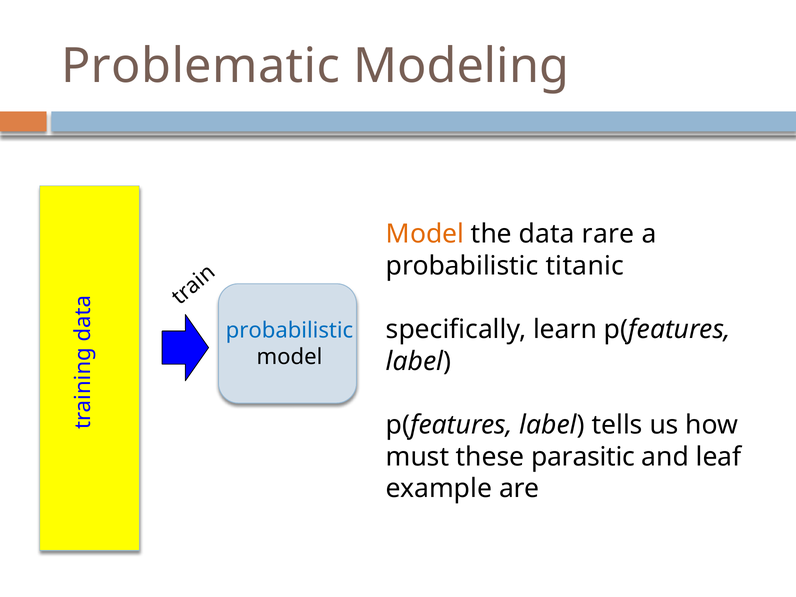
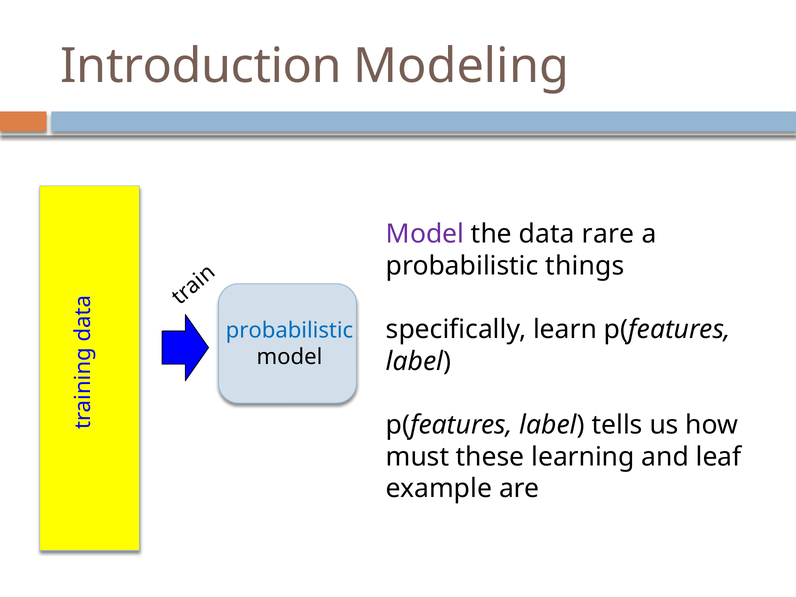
Problematic: Problematic -> Introduction (201, 66)
Model colour: orange -> purple (425, 234)
titanic: titanic -> things (585, 266)
parasitic: parasitic -> learning (583, 457)
